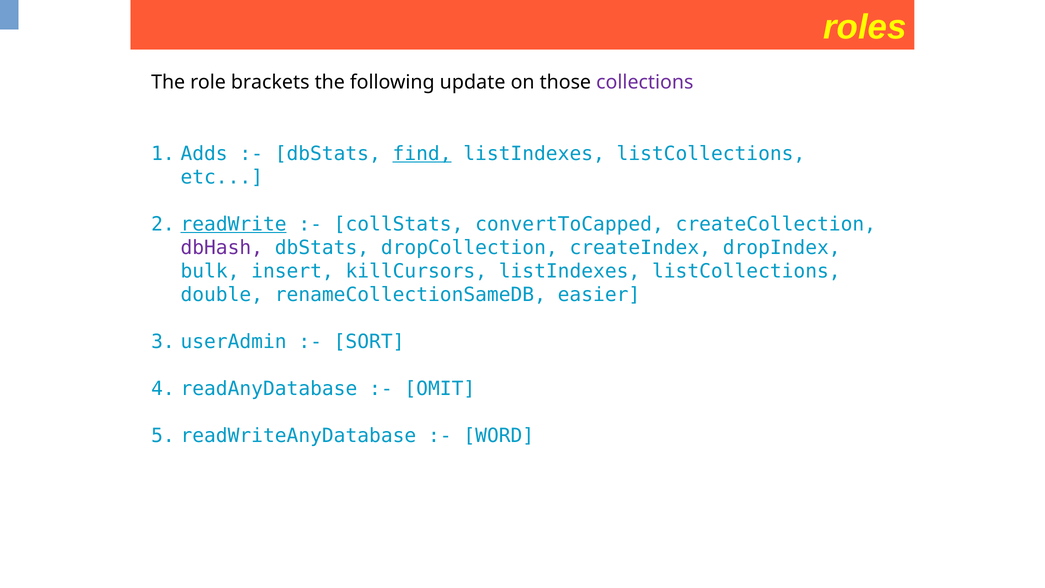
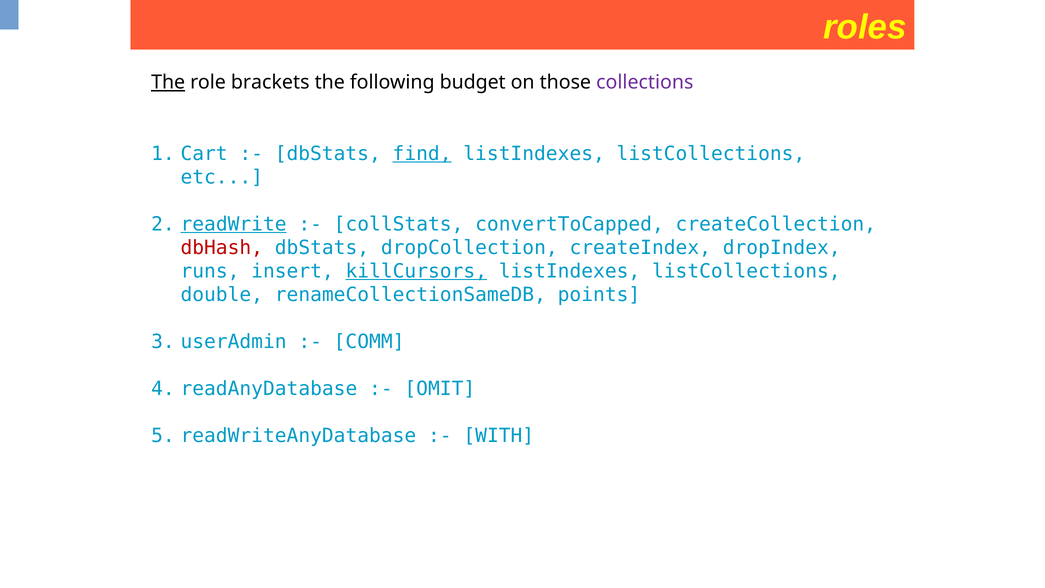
The underline: none -> present (168, 82)
update: update -> budget (473, 82)
Adds: Adds -> Cart (204, 153)
dbHash colour: purple -> red (222, 248)
bulk: bulk -> runs (210, 271)
killCursors underline: none -> present (416, 271)
easier: easier -> points (599, 295)
SORT: SORT -> COMM (369, 342)
WORD: WORD -> WITH (499, 436)
